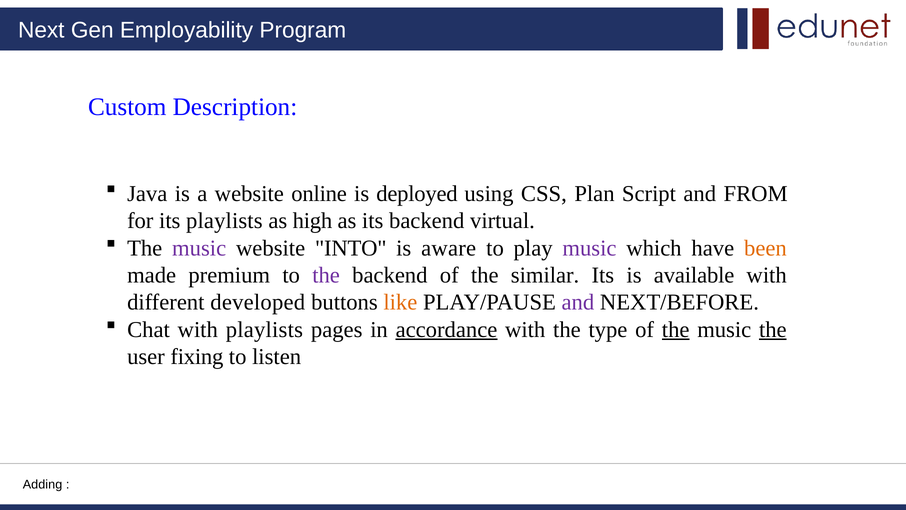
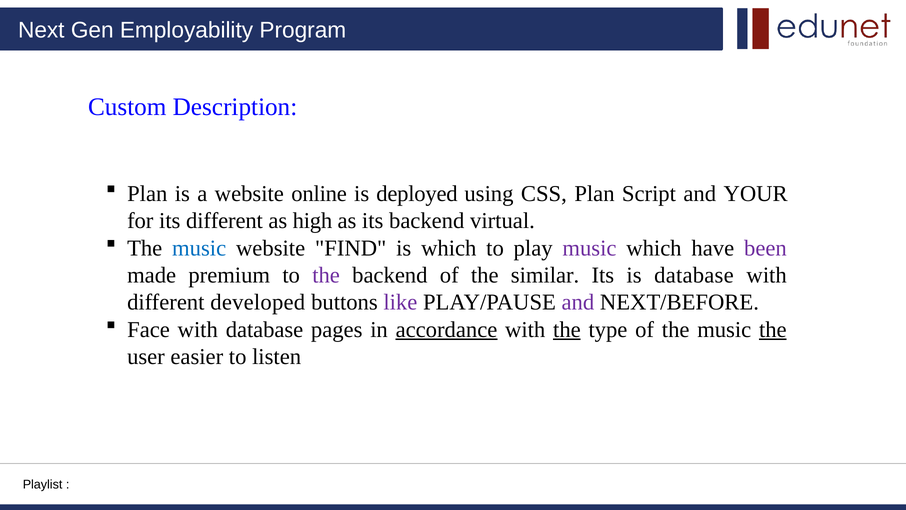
Java: Java -> Plan (147, 194)
FROM: FROM -> YOUR (756, 194)
its playlists: playlists -> different (224, 221)
music colour: purple -> blue (199, 248)
INTO: INTO -> FIND (351, 248)
is aware: aware -> which (449, 248)
been colour: orange -> purple (765, 248)
is available: available -> database (694, 275)
like colour: orange -> purple (400, 302)
Chat: Chat -> Face (149, 329)
with playlists: playlists -> database (265, 329)
the underline: none -> present (567, 329)
the underline: present -> none (676, 329)
fixing: fixing -> easier (197, 357)
Adding: Adding -> Playlist (43, 484)
